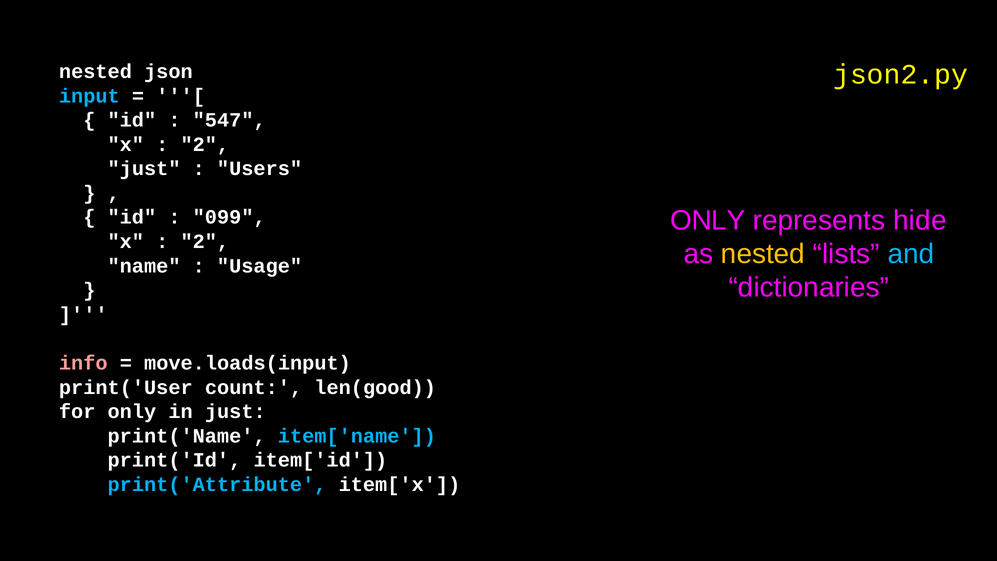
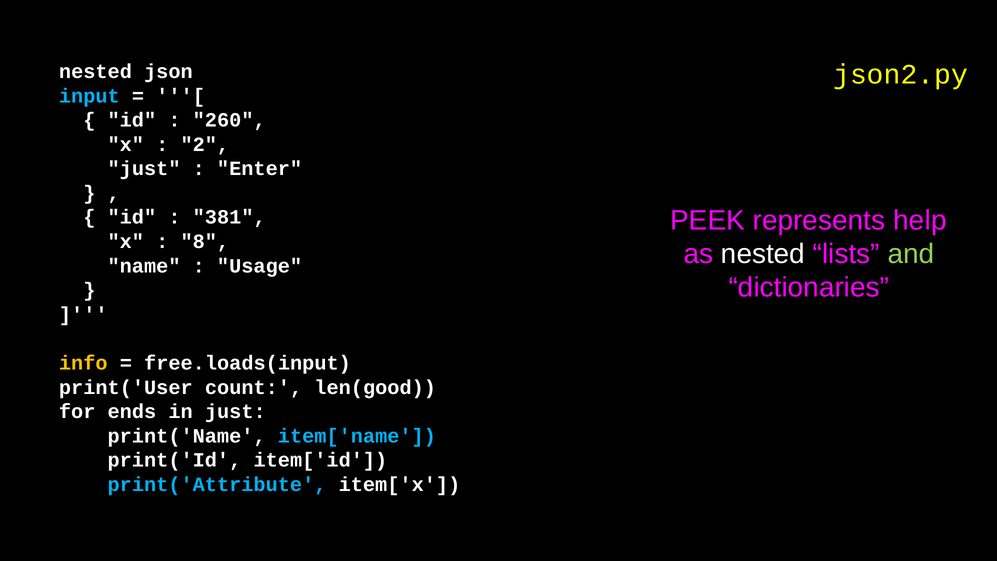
547: 547 -> 260 (229, 120)
Users: Users -> Enter (260, 169)
ONLY: ONLY -> PEEK (708, 220)
hide: hide -> help (920, 220)
099: 099 -> 381 (229, 217)
2: 2 -> 8 (205, 242)
nested colour: yellow -> white (763, 254)
and colour: light blue -> light green (911, 254)
info colour: pink -> yellow (83, 363)
move.loads(input: move.loads(input -> free.loads(input (247, 363)
for only: only -> ends (132, 412)
